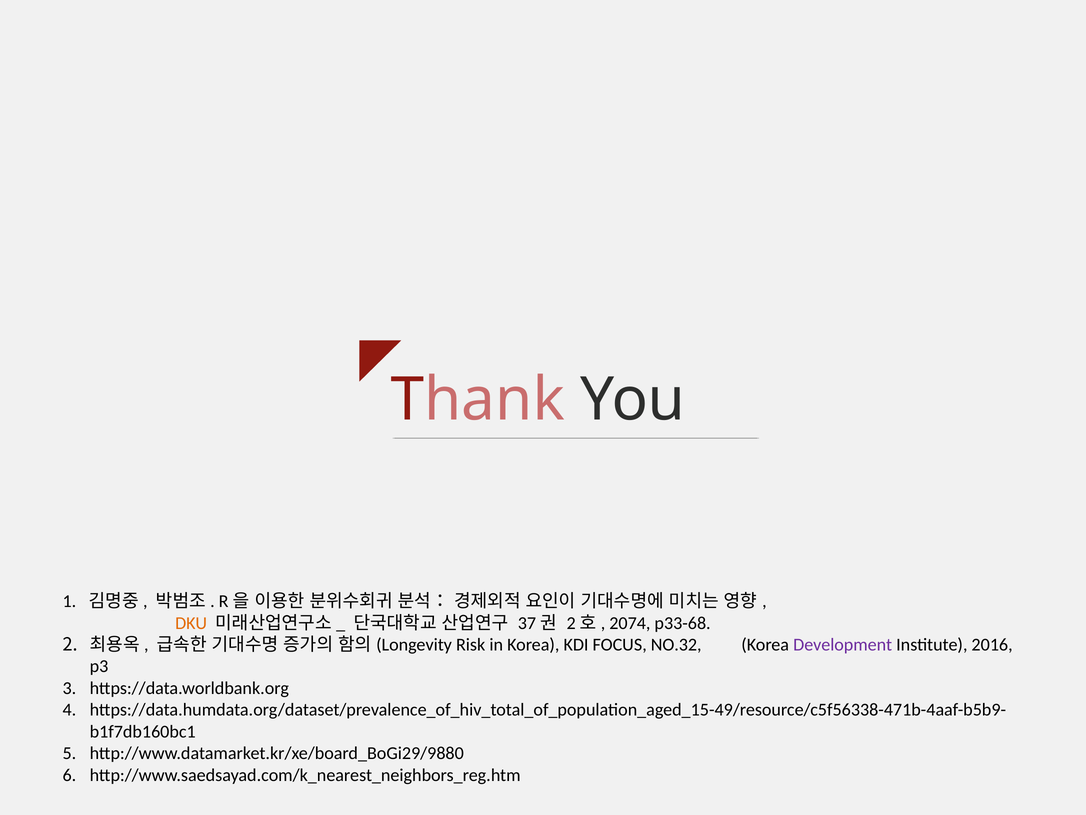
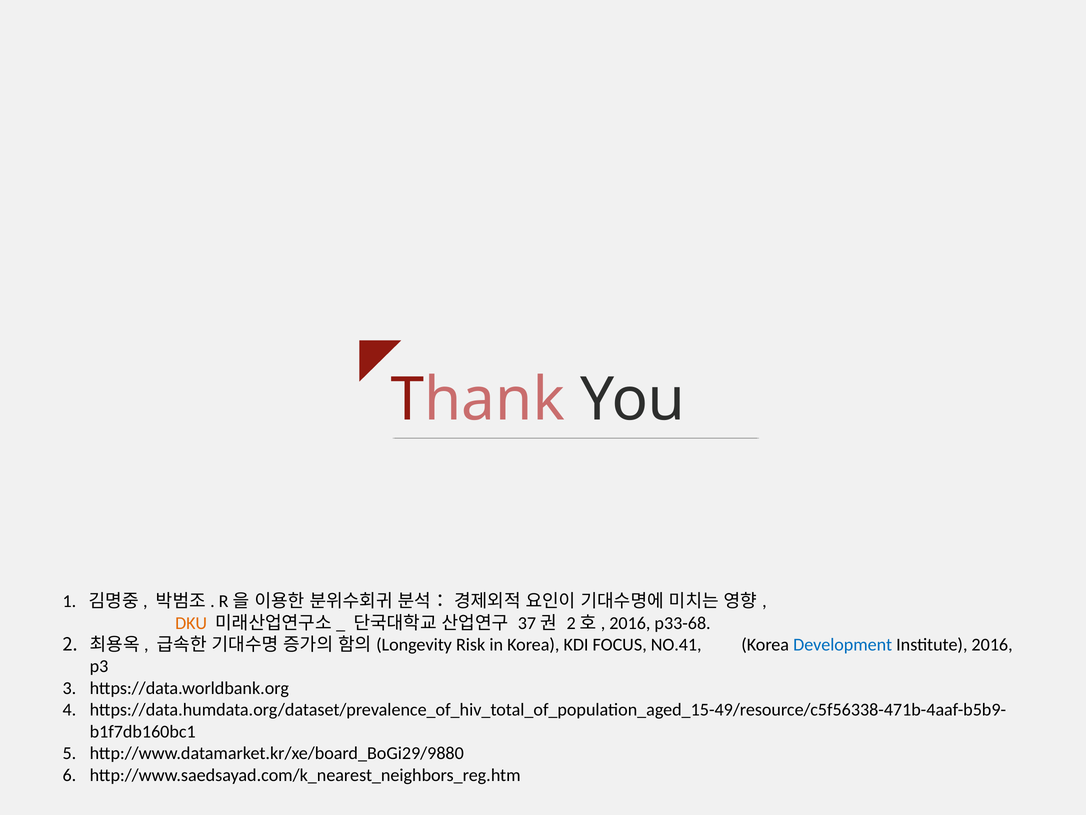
2074: 2074 -> 2016 (630, 623)
NO.32: NO.32 -> NO.41 (676, 644)
Development colour: purple -> blue (843, 644)
